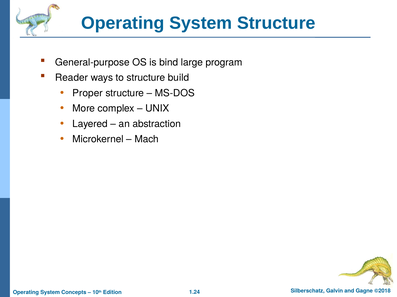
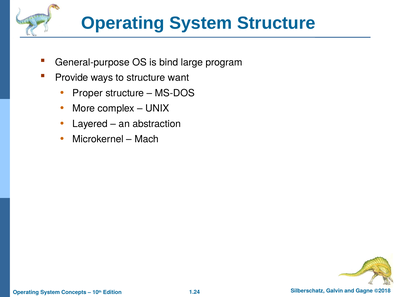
Reader: Reader -> Provide (72, 78)
build: build -> want (179, 78)
